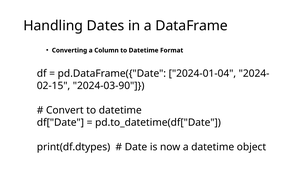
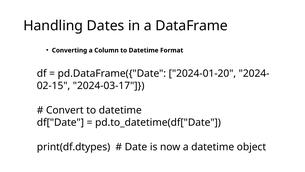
2024-01-04: 2024-01-04 -> 2024-01-20 (202, 73)
2024-03-90: 2024-03-90 -> 2024-03-17 (109, 86)
